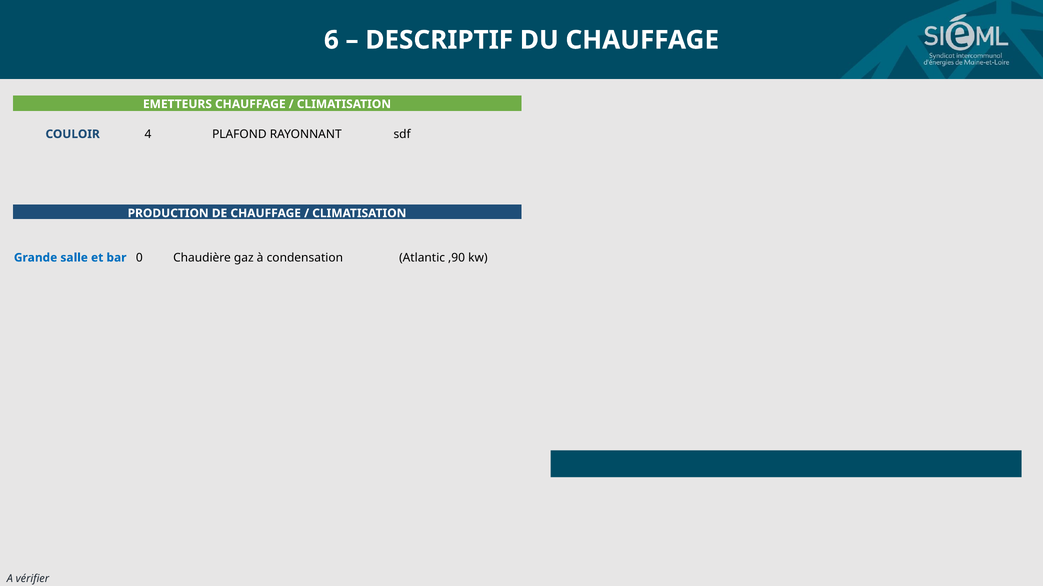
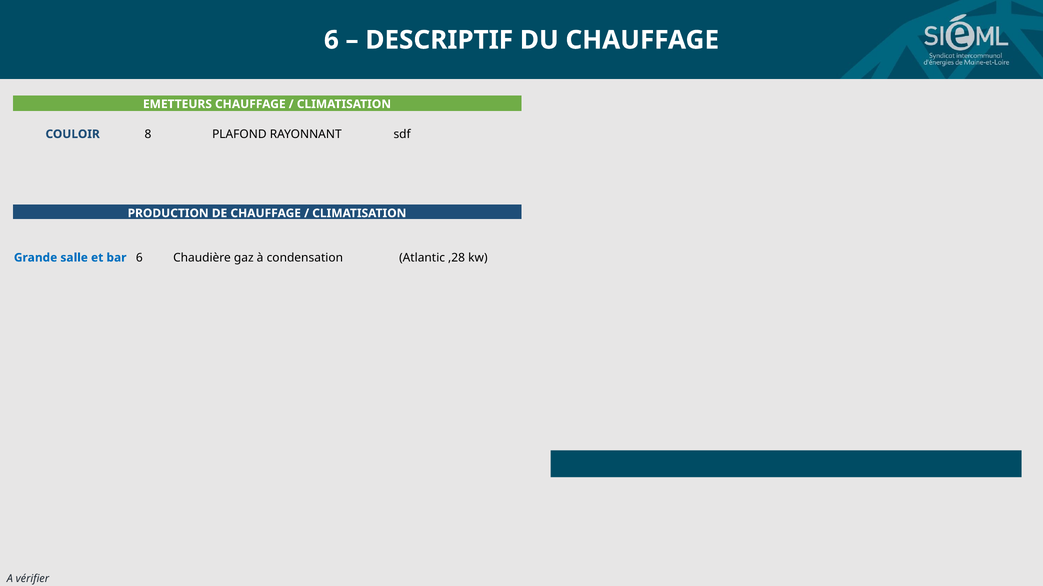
4: 4 -> 8 (148, 134)
bar 0: 0 -> 6 (139, 258)
,90: ,90 -> ,28 (457, 258)
